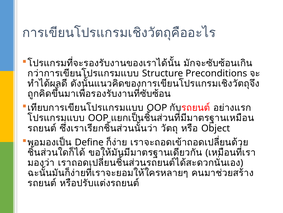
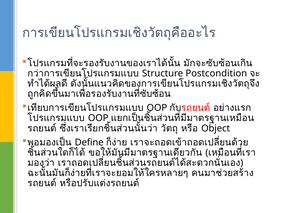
Preconditions: Preconditions -> Postcondition (216, 73)
